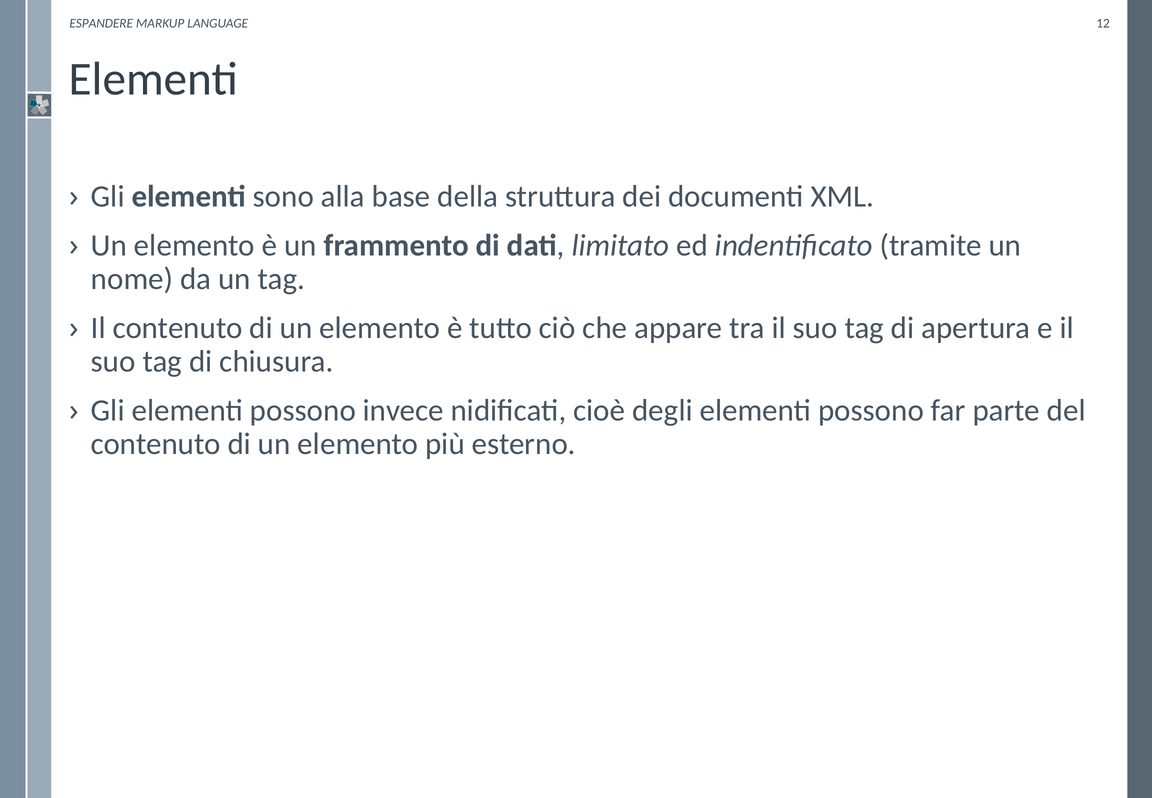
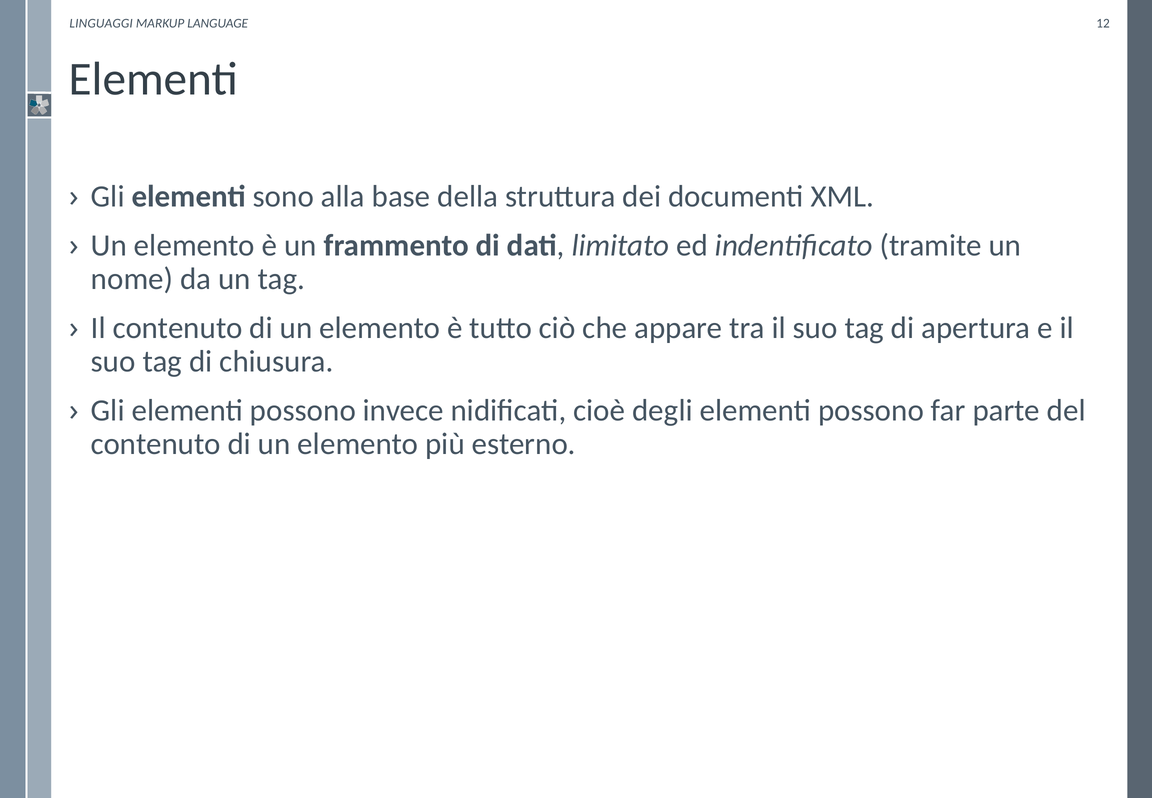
ESPANDERE: ESPANDERE -> LINGUAGGI (101, 23)
